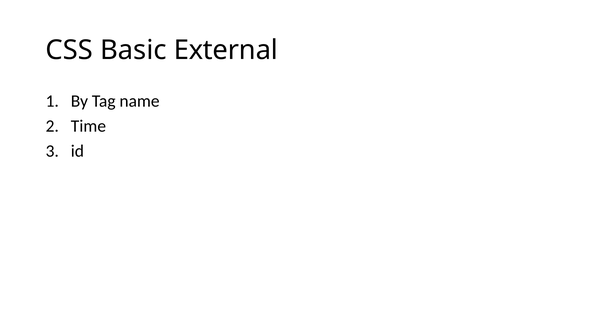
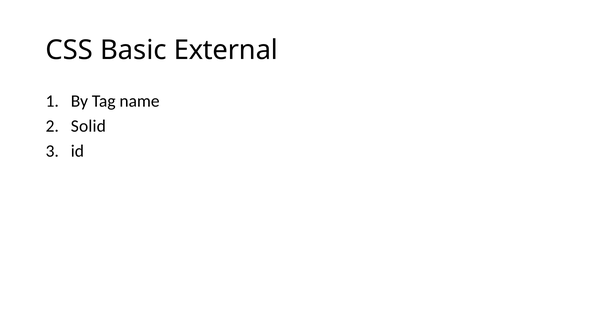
Time: Time -> Solid (88, 126)
